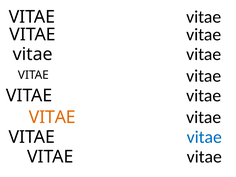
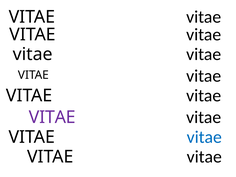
VITAE colour: orange -> purple (52, 117)
